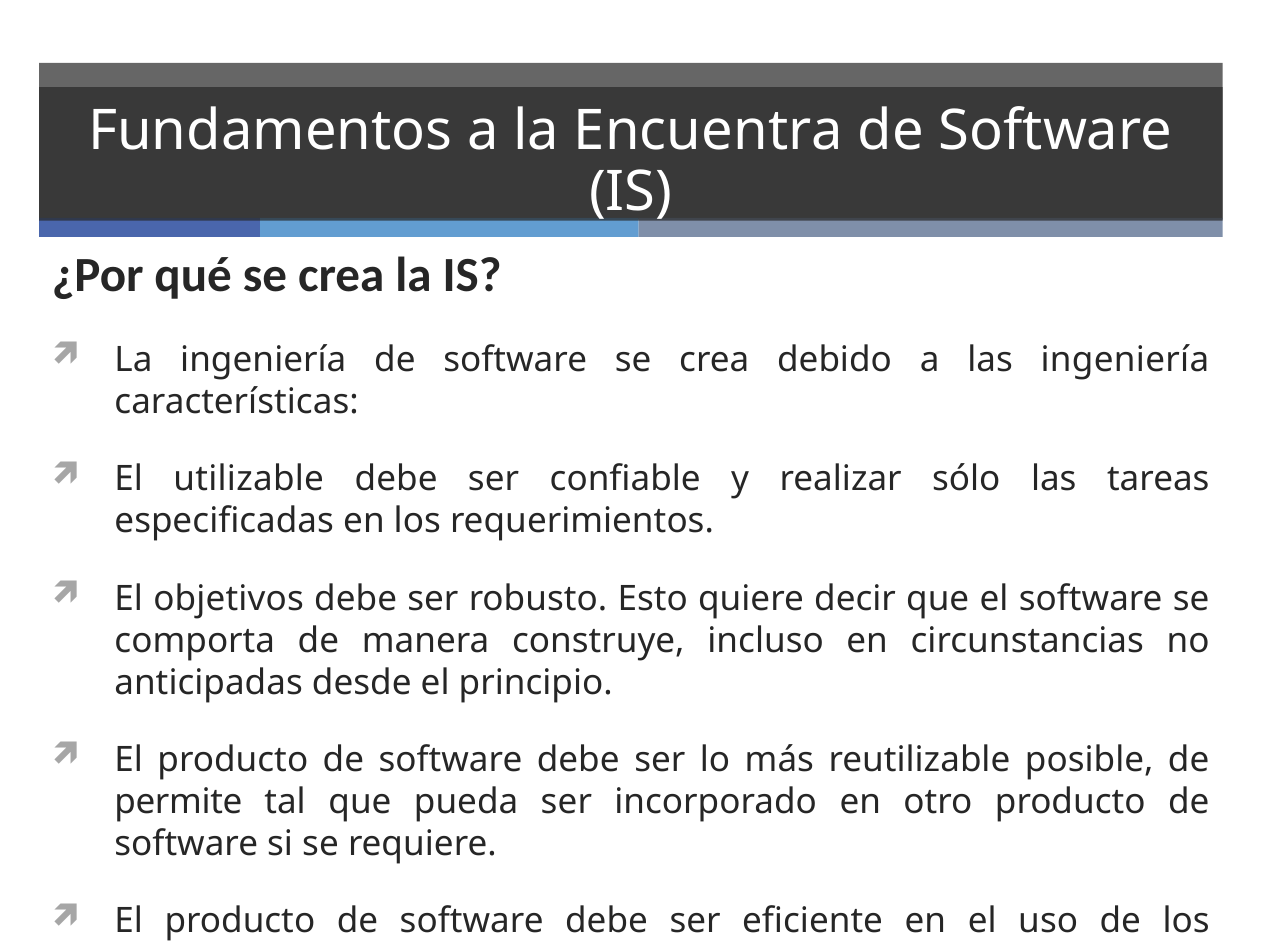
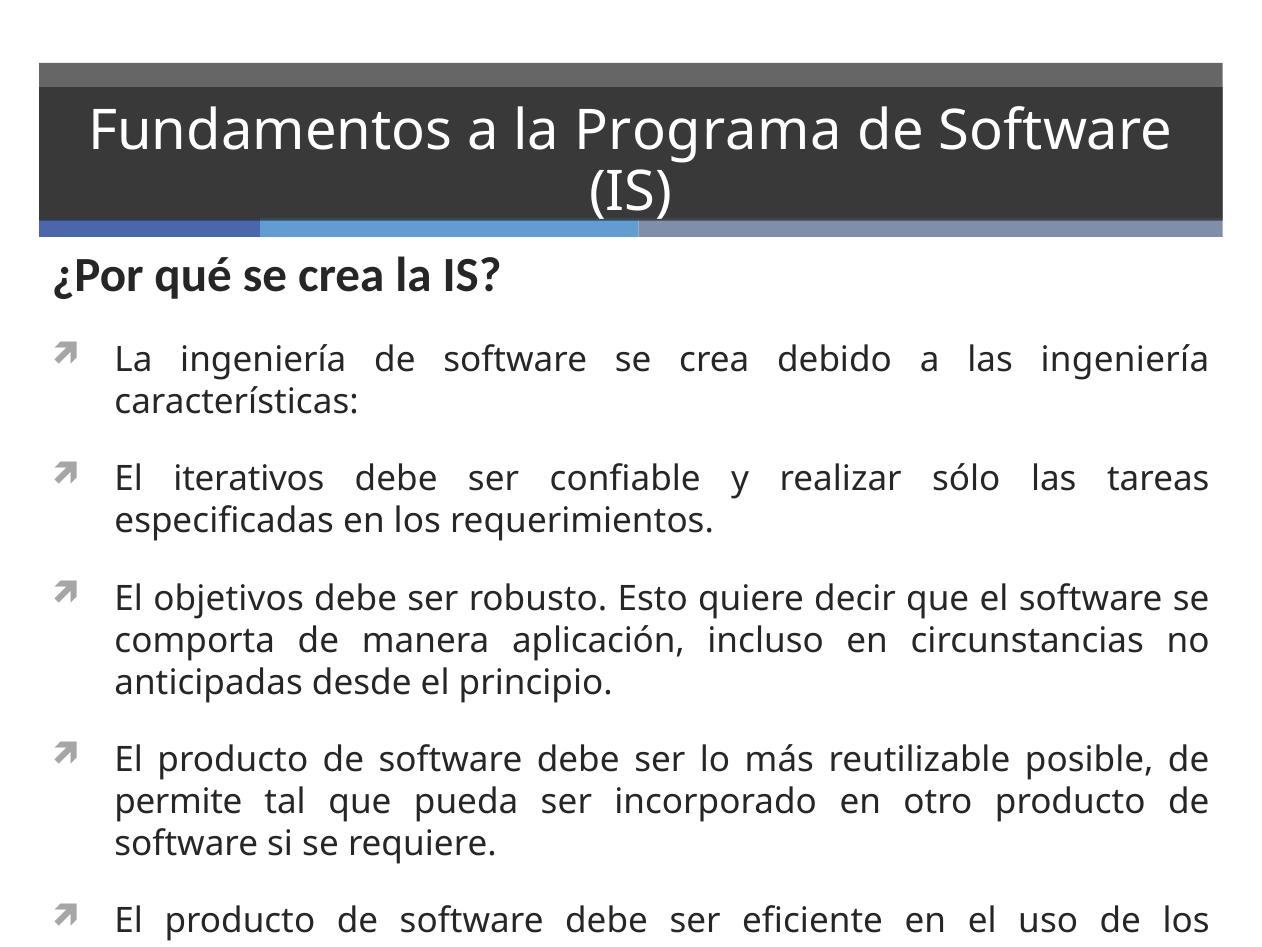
Encuentra: Encuentra -> Programa (708, 131)
utilizable: utilizable -> iterativos (249, 479)
construye: construye -> aplicación (598, 640)
